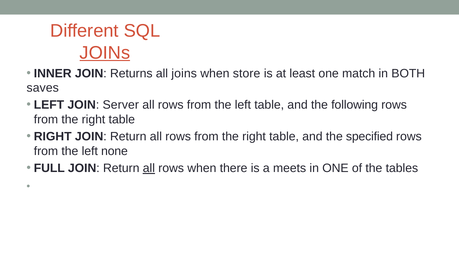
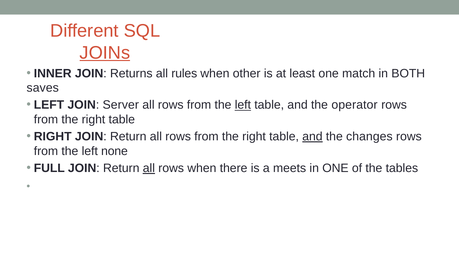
all joins: joins -> rules (184, 73)
store: store -> other (247, 73)
left underline: none -> present (243, 105)
following: following -> operator (355, 105)
and underline: none -> present (312, 137)
specified: specified -> changes (369, 137)
